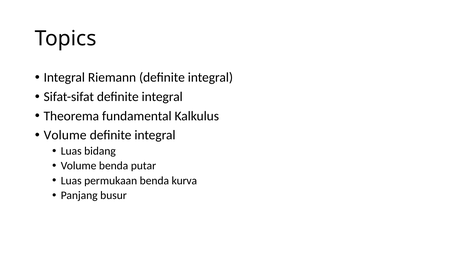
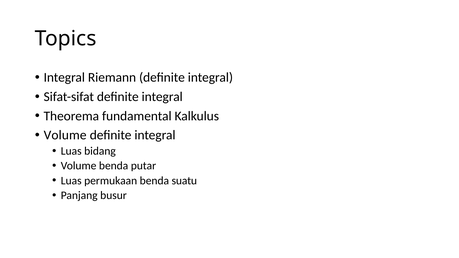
kurva: kurva -> suatu (184, 181)
